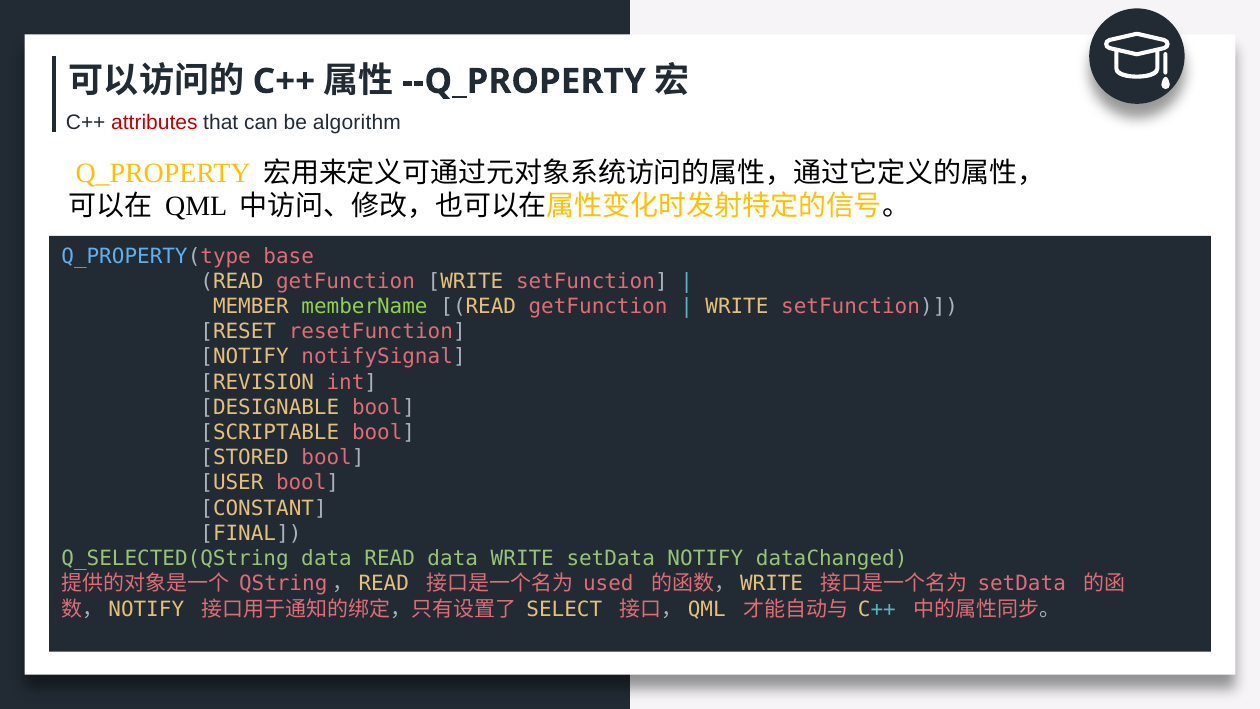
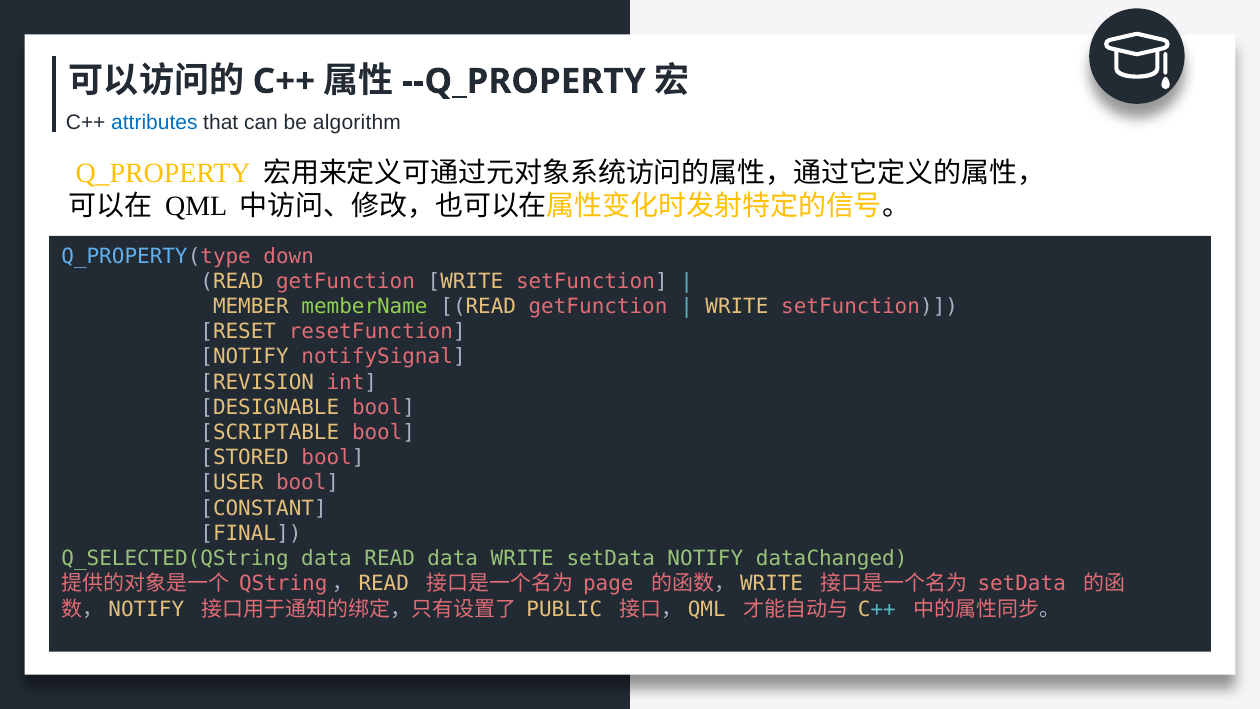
attributes colour: red -> blue (154, 123)
base: base -> down (289, 256)
used: used -> page (608, 584)
SELECT: SELECT -> PUBLIC (564, 609)
